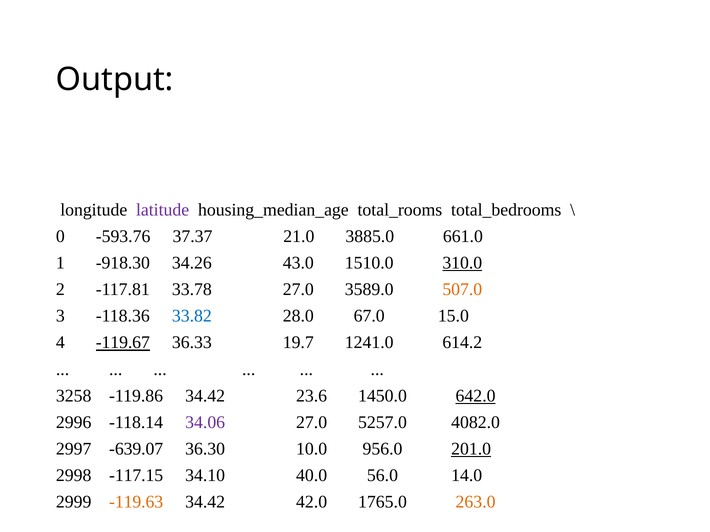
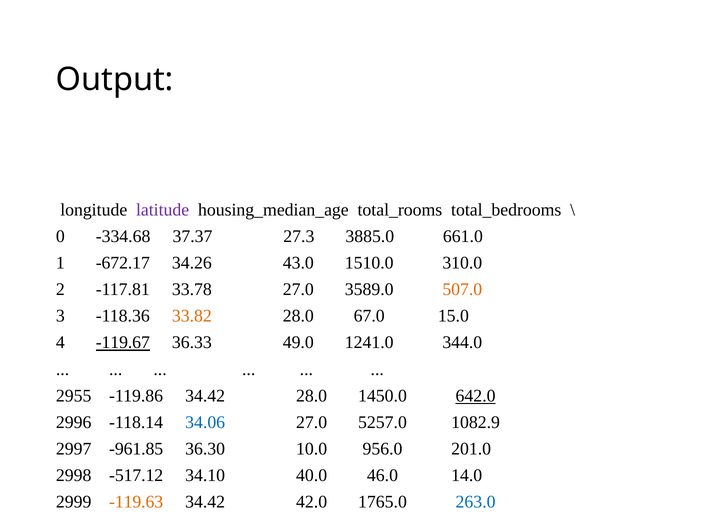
-593.76: -593.76 -> -334.68 (123, 237)
21.0: 21.0 -> 27.3 (299, 237)
-918.30: -918.30 -> -672.17 (123, 263)
310.0 underline: present -> none (462, 263)
33.82 colour: blue -> orange (192, 316)
19.7: 19.7 -> 49.0 (298, 343)
614.2: 614.2 -> 344.0 (462, 343)
3258: 3258 -> 2955 (74, 396)
34.42 23.6: 23.6 -> 28.0 (312, 396)
34.06 colour: purple -> blue (205, 423)
4082.0: 4082.0 -> 1082.9 (476, 423)
-639.07: -639.07 -> -961.85 (136, 449)
201.0 underline: present -> none (471, 449)
-117.15: -117.15 -> -517.12 (136, 476)
56.0: 56.0 -> 46.0 (383, 476)
263.0 colour: orange -> blue (476, 502)
